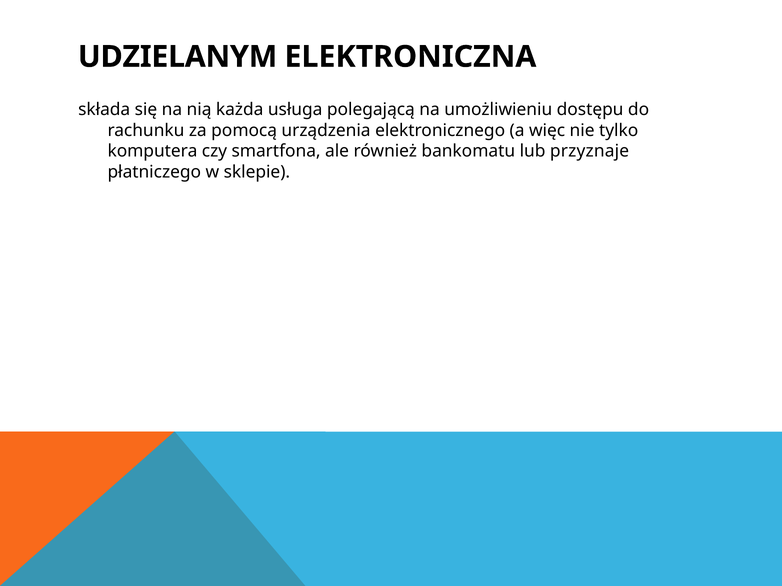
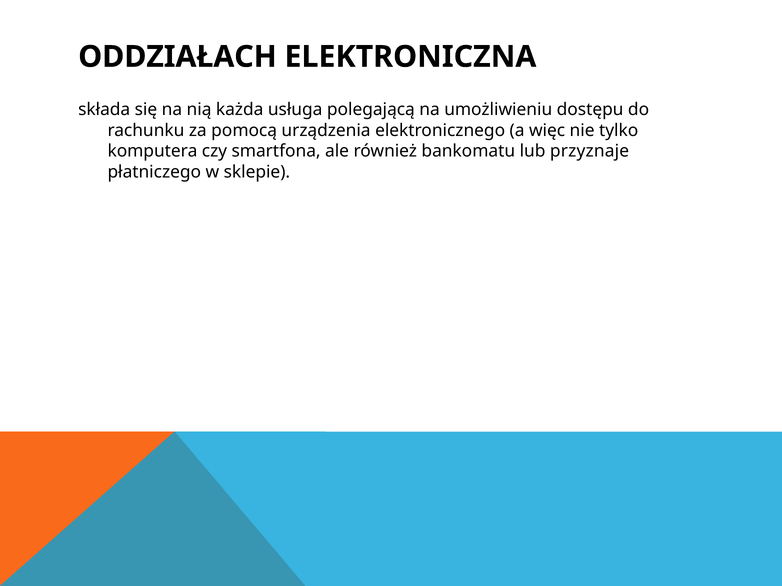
UDZIELANYM: UDZIELANYM -> ODDZIAŁACH (178, 57)
